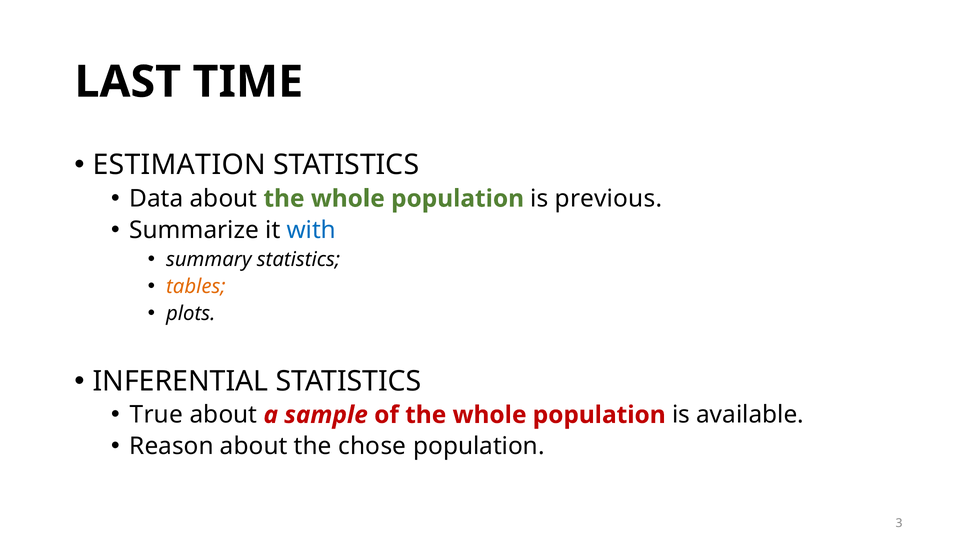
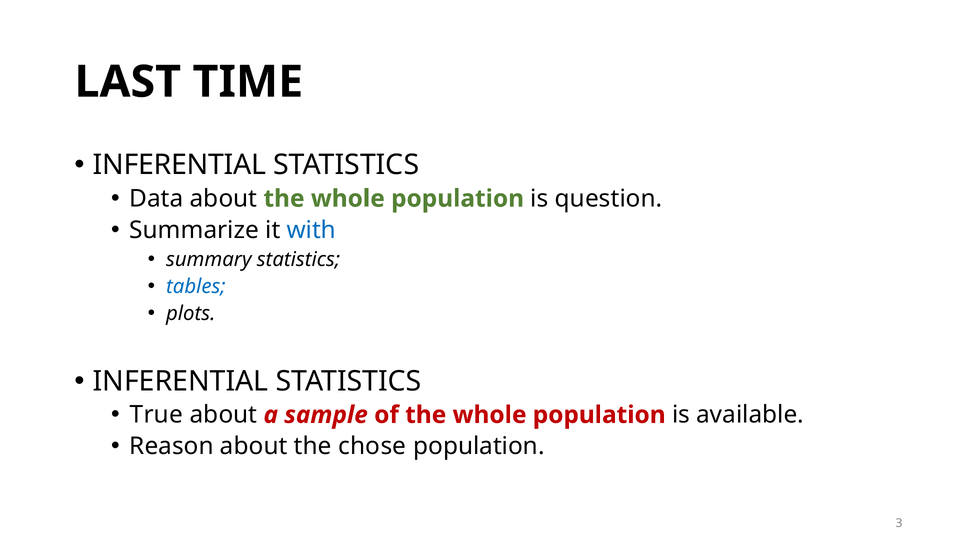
ESTIMATION: ESTIMATION -> INFERENTIAL (180, 165)
previous: previous -> question (609, 199)
tables colour: orange -> blue (196, 287)
